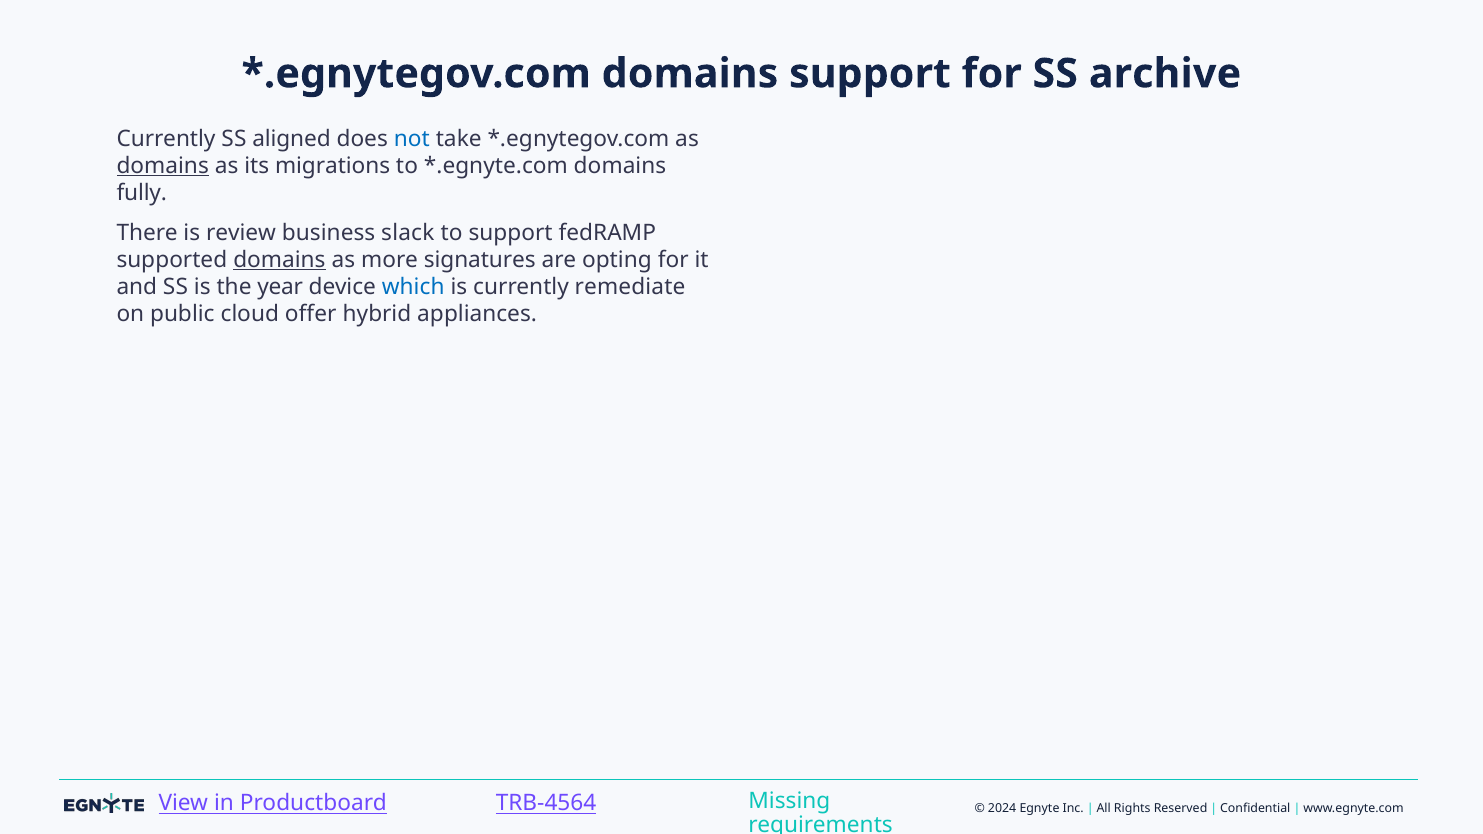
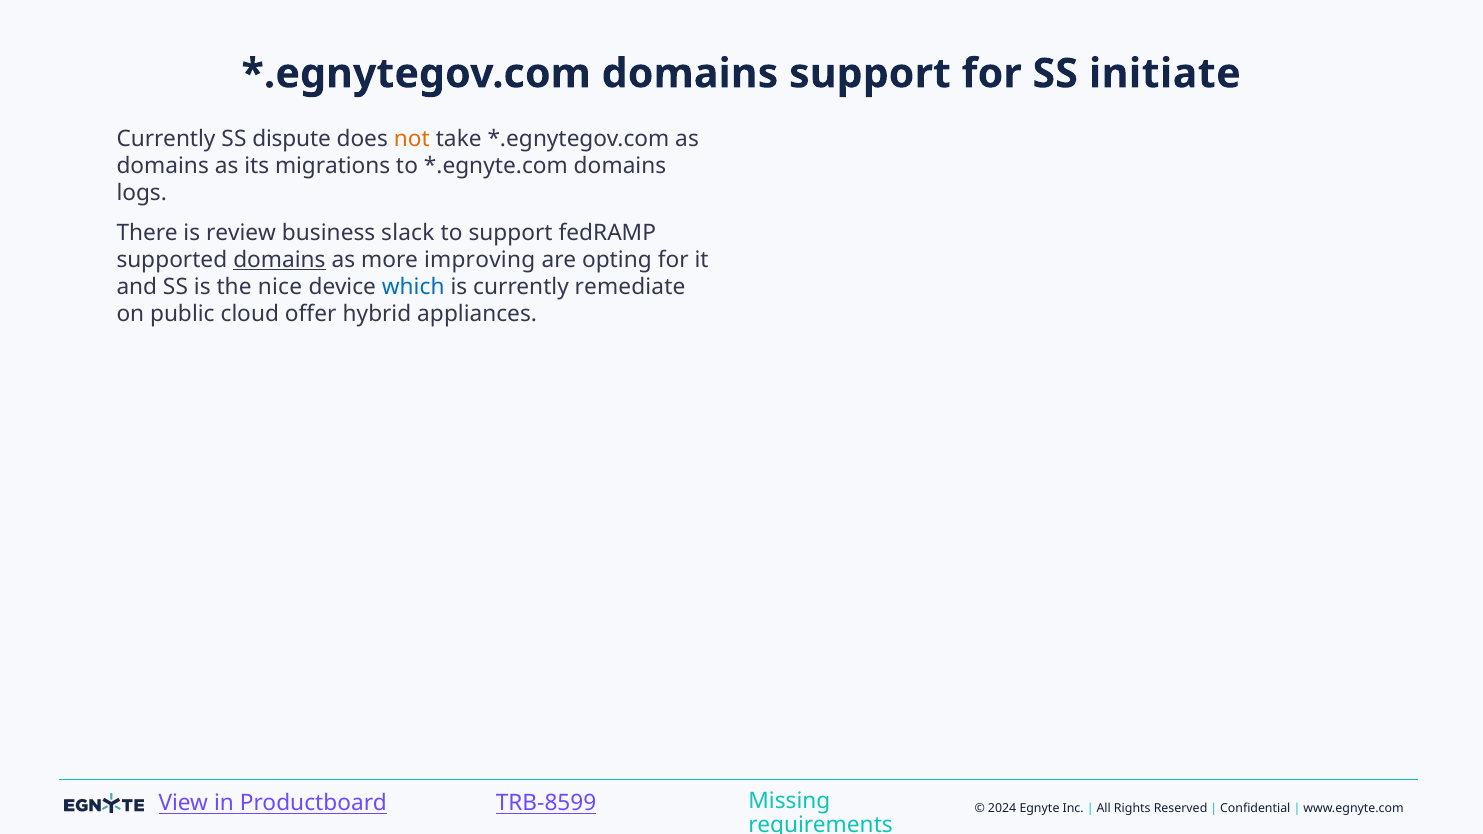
archive: archive -> initiate (1165, 74)
aligned: aligned -> dispute (292, 139)
not colour: blue -> orange (412, 139)
domains underline: present -> none (163, 166)
fully: fully -> logs (142, 193)
signatures: signatures -> improving (480, 260)
year: year -> nice (280, 287)
TRB-4564: TRB-4564 -> TRB-8599 (546, 804)
